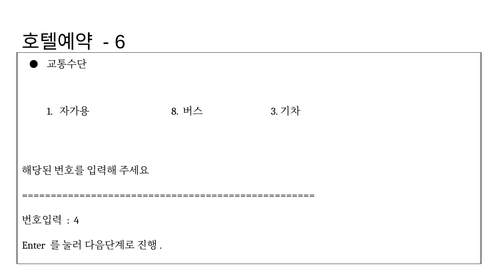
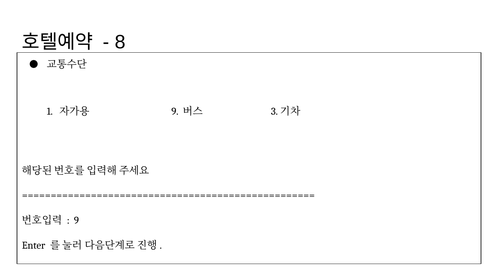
6: 6 -> 8 (120, 42)
8: 8 -> 9 (175, 111)
4: 4 -> 9 (76, 221)
